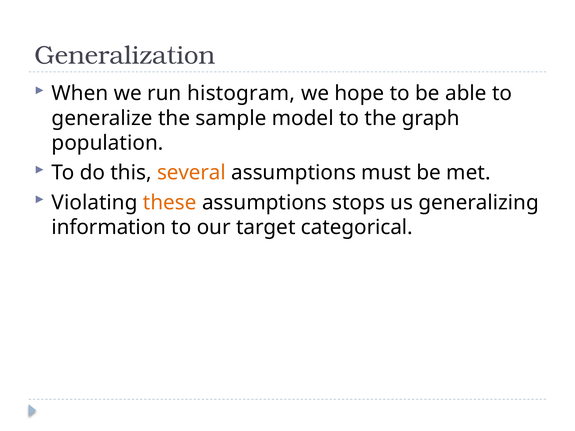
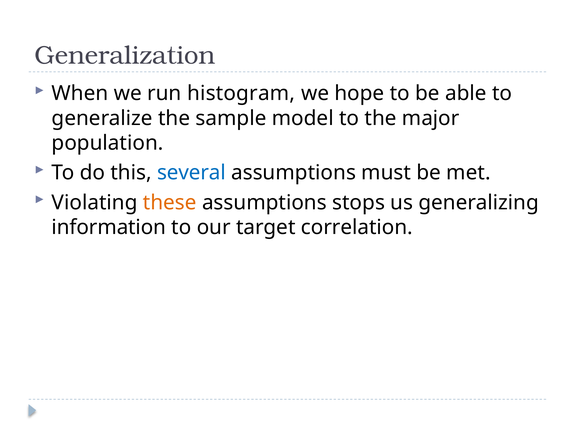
graph: graph -> major (431, 118)
several colour: orange -> blue (191, 173)
categorical: categorical -> correlation (357, 228)
